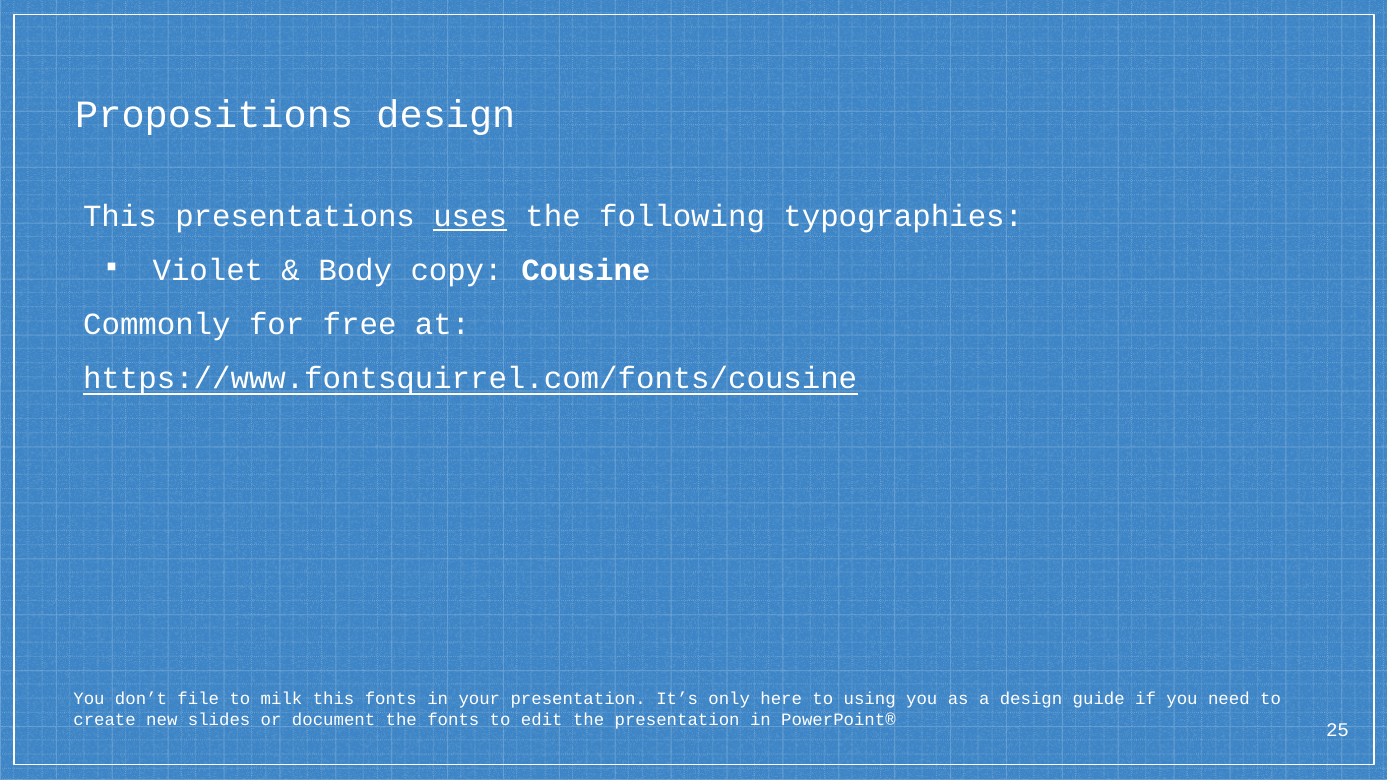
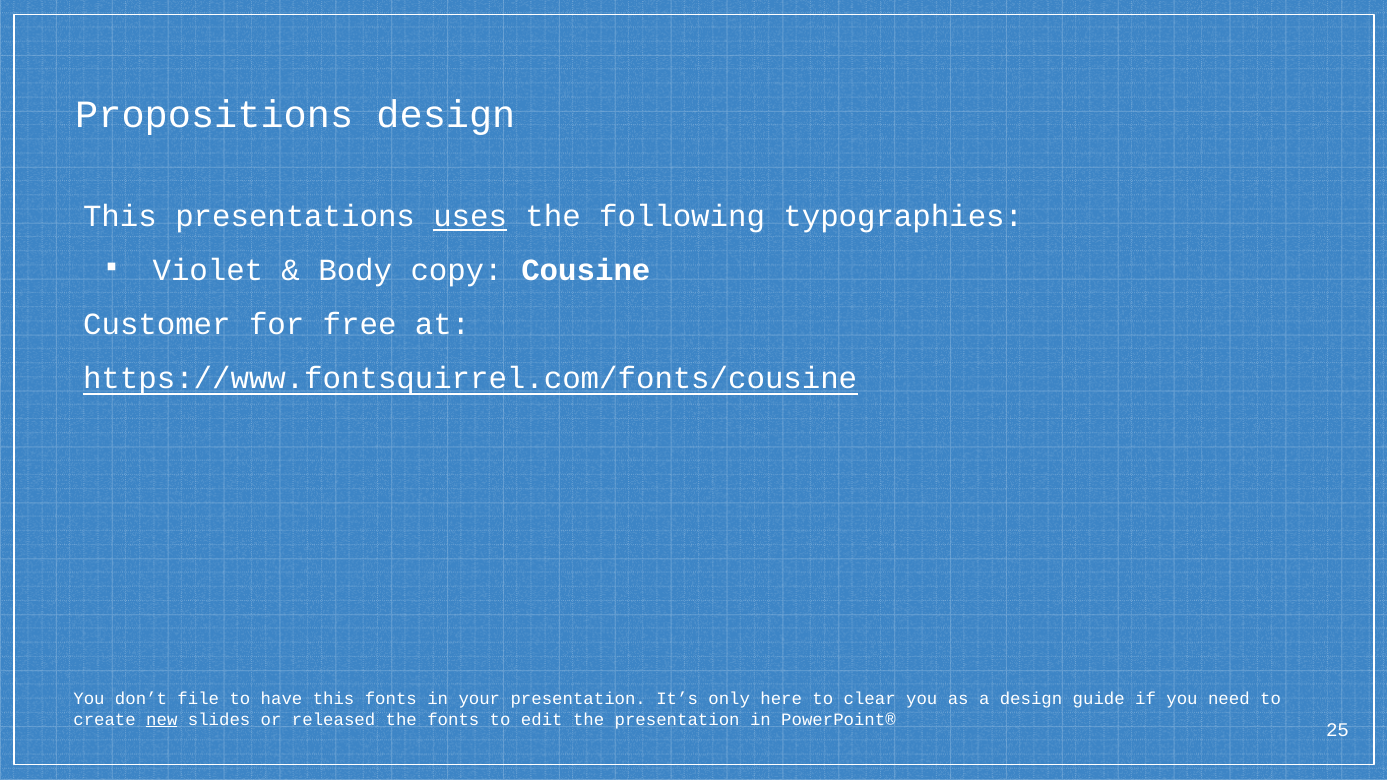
Commonly: Commonly -> Customer (157, 325)
milk: milk -> have (282, 699)
using: using -> clear (870, 699)
new underline: none -> present (162, 720)
document: document -> released (334, 720)
